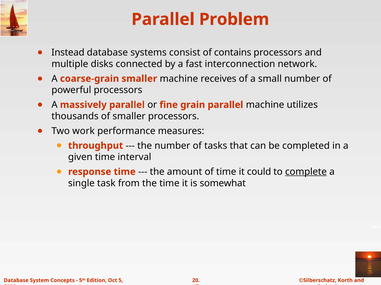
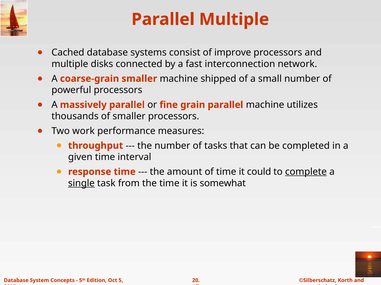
Parallel Problem: Problem -> Multiple (234, 19)
Instead: Instead -> Cached (68, 53)
contains: contains -> improve (233, 53)
receives: receives -> shipped (218, 79)
single underline: none -> present (81, 184)
